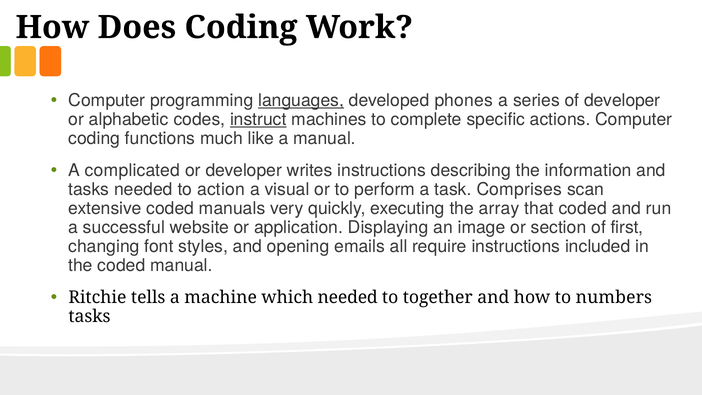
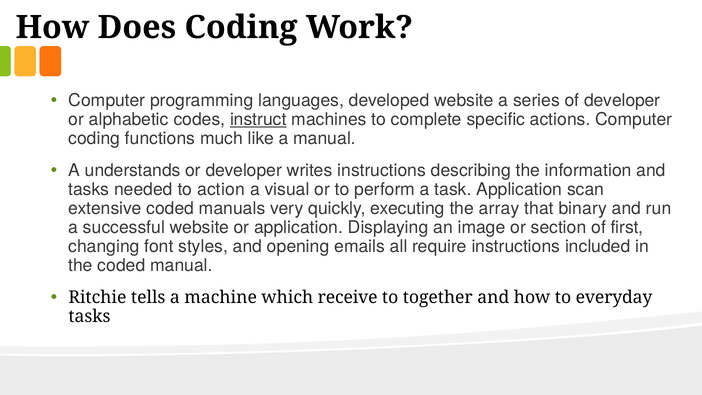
languages underline: present -> none (301, 101)
developed phones: phones -> website (464, 101)
complicated: complicated -> understands (133, 171)
task Comprises: Comprises -> Application (519, 190)
that coded: coded -> binary (583, 209)
which needed: needed -> receive (348, 298)
numbers: numbers -> everyday (614, 298)
